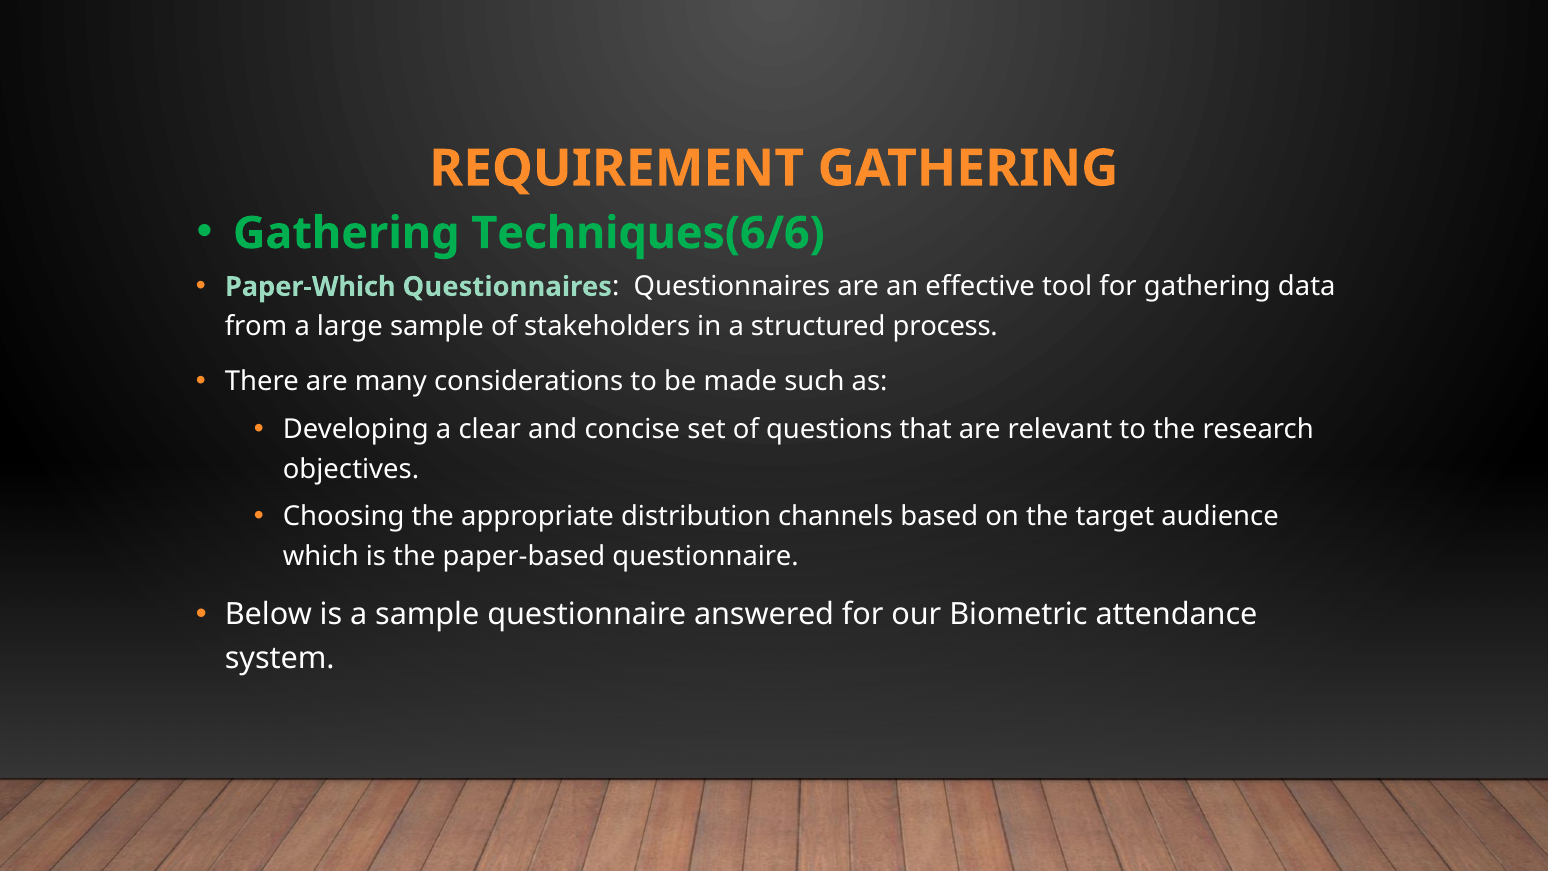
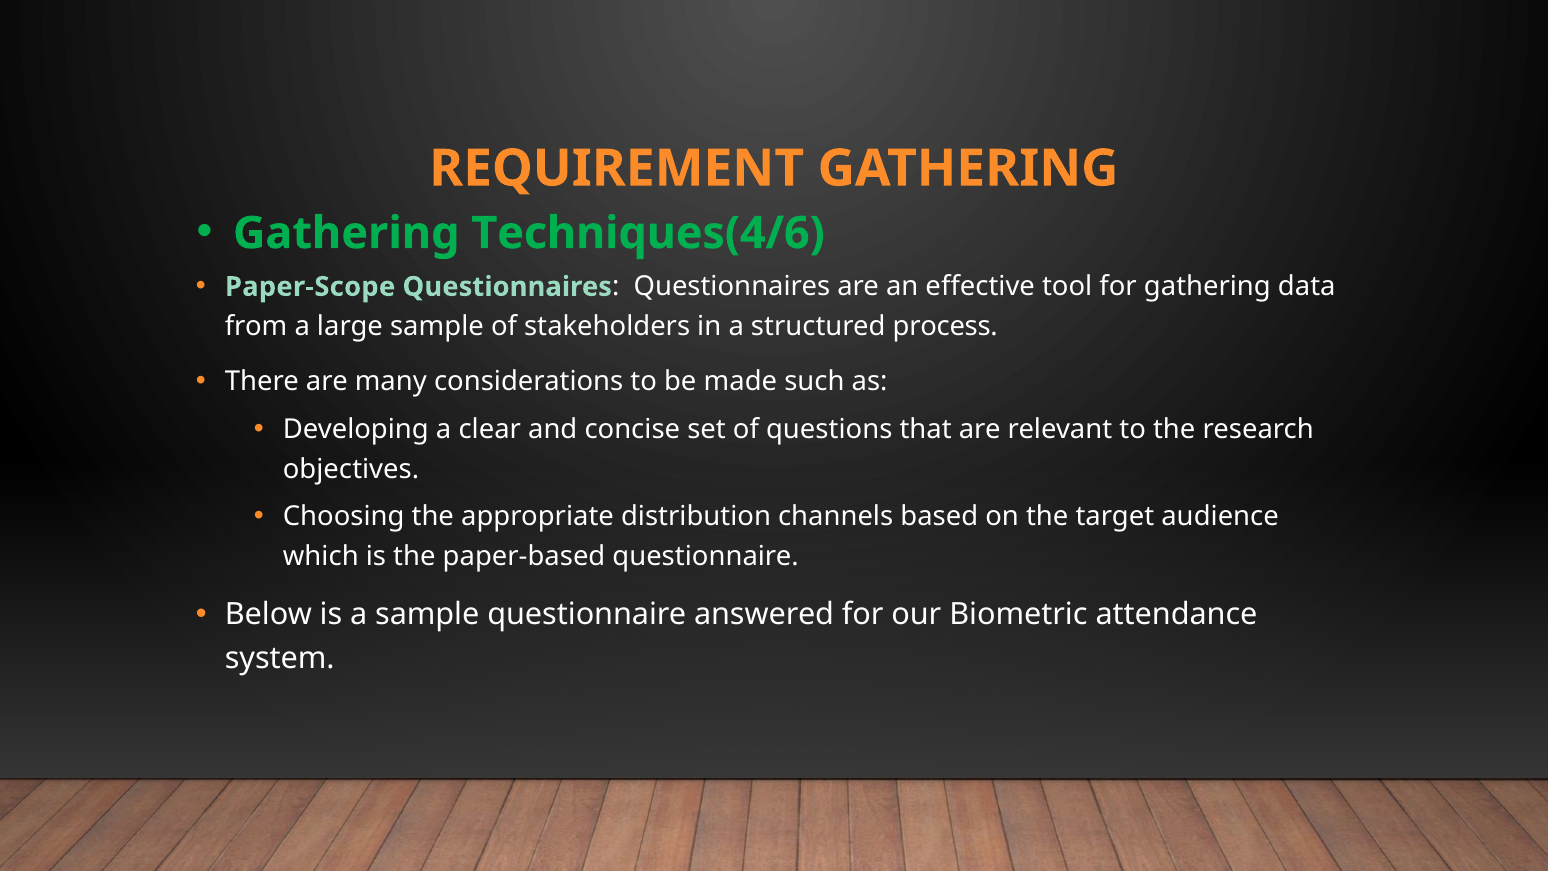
Techniques(6/6: Techniques(6/6 -> Techniques(4/6 (648, 233)
Paper-Which: Paper-Which -> Paper-Scope (310, 287)
